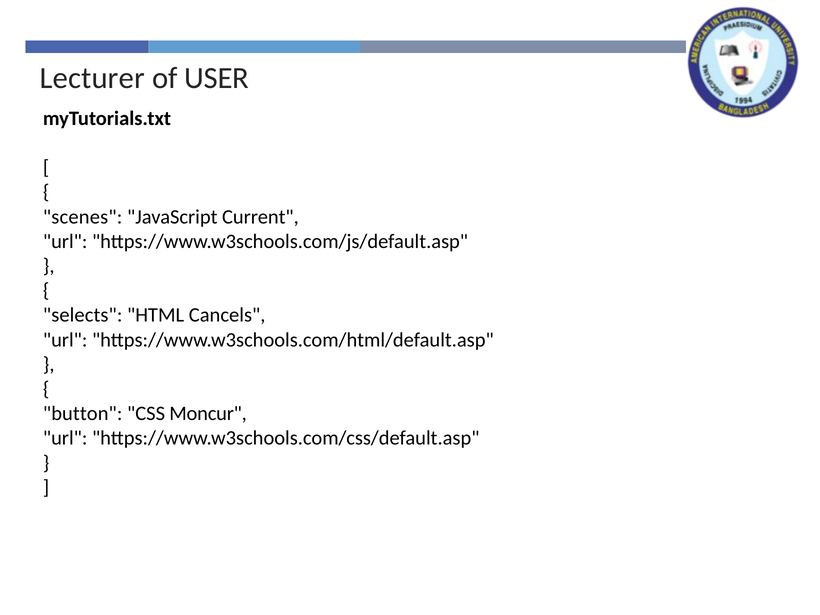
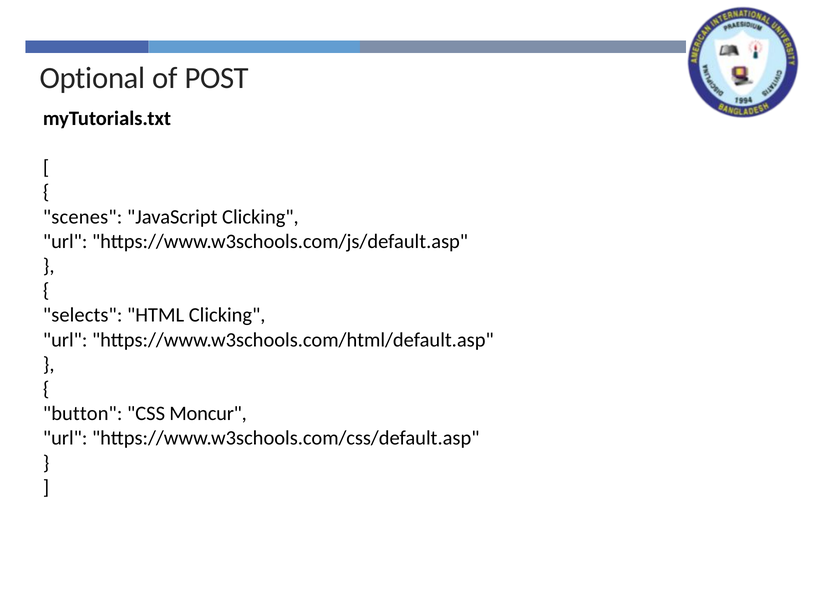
Lecturer: Lecturer -> Optional (92, 78)
USER: USER -> POST (217, 78)
JavaScript Current: Current -> Clicking (260, 217)
HTML Cancels: Cancels -> Clicking (227, 315)
